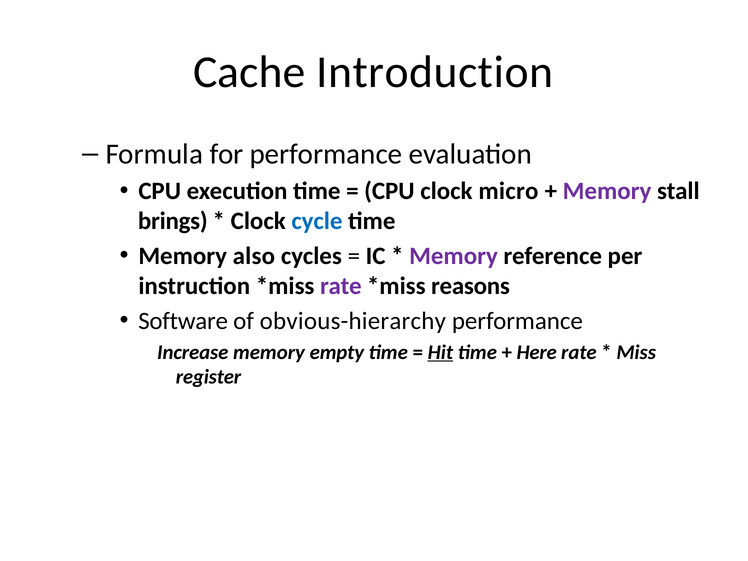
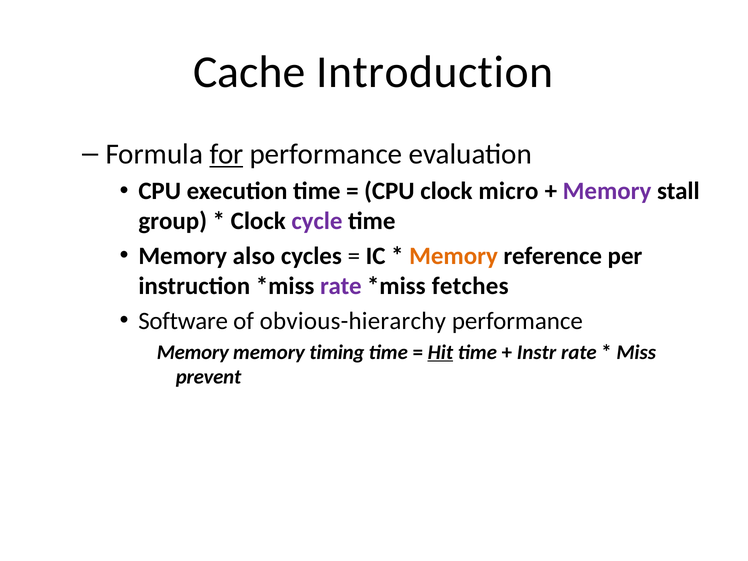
for underline: none -> present (227, 154)
brings: brings -> group (173, 221)
cycle colour: blue -> purple (317, 221)
Memory colour: purple -> orange (453, 256)
reasons: reasons -> fetches (470, 286)
Increase: Increase -> Memory (193, 352)
empty: empty -> timing (337, 352)
Here: Here -> Instr (537, 352)
register: register -> prevent (208, 377)
